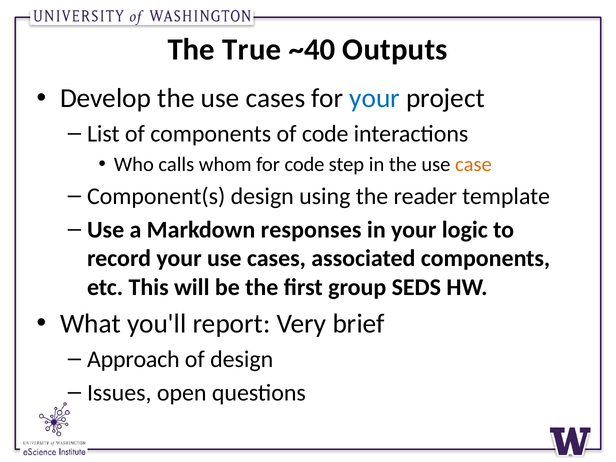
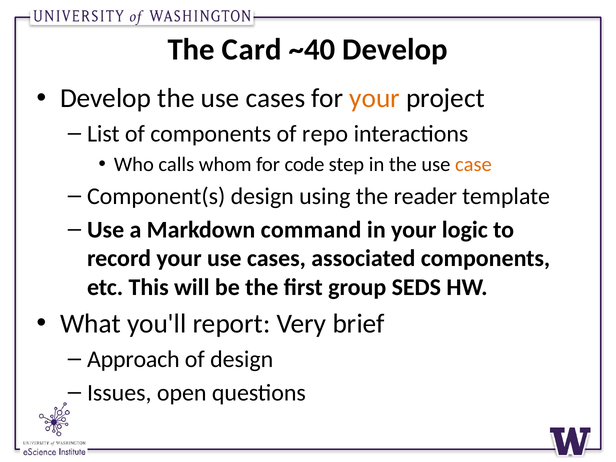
True: True -> Card (252, 49)
~40 Outputs: Outputs -> Develop (395, 49)
your colour: blue -> orange (375, 98)
of code: code -> repo (325, 134)
responses: responses -> command (311, 230)
